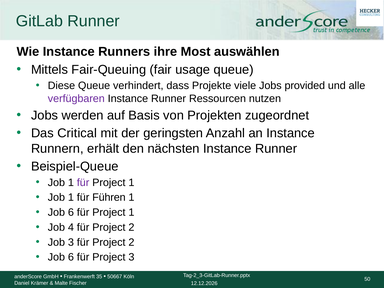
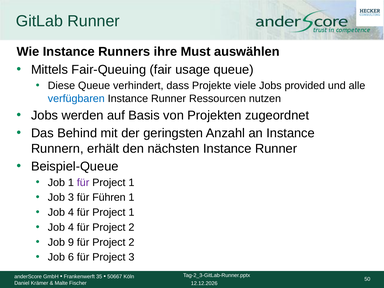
Most: Most -> Must (196, 52)
verfügbaren colour: purple -> blue (76, 98)
Critical: Critical -> Behind (77, 133)
1: 1 -> 3 (71, 197)
6: 6 -> 4 (71, 212)
Job 3: 3 -> 9 (71, 242)
